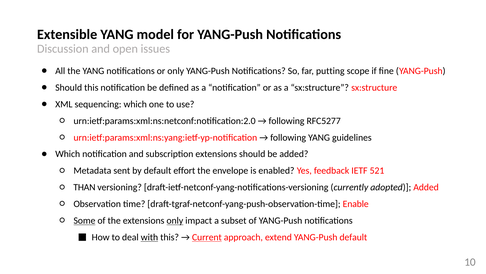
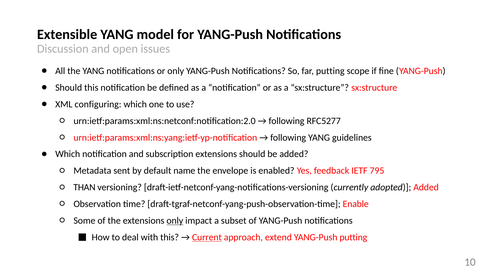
sequencing: sequencing -> configuring (98, 104)
effort: effort -> name (184, 170)
521: 521 -> 795 (377, 170)
Some underline: present -> none (84, 220)
with underline: present -> none (149, 237)
YANG-Push default: default -> putting (353, 237)
